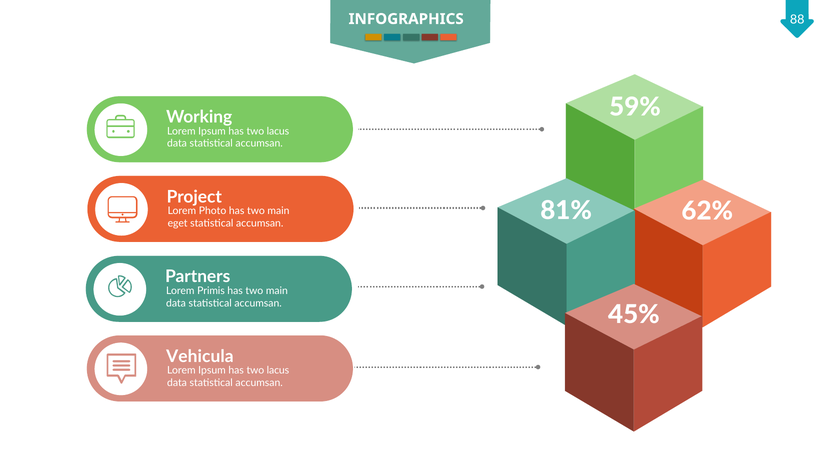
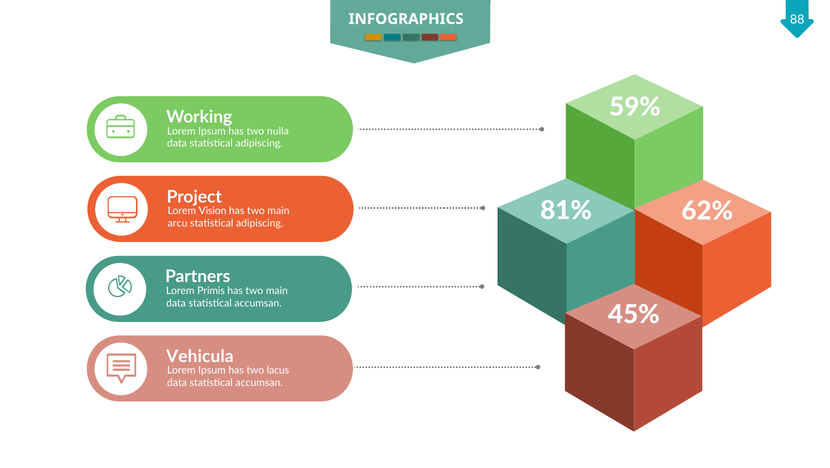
lacus: lacus -> nulla (278, 131)
accumsan: accumsan -> adipiscing (259, 144)
Photo: Photo -> Vision (213, 211)
eget: eget -> arcu (178, 223)
accumsan: accumsan -> adipiscing (260, 223)
